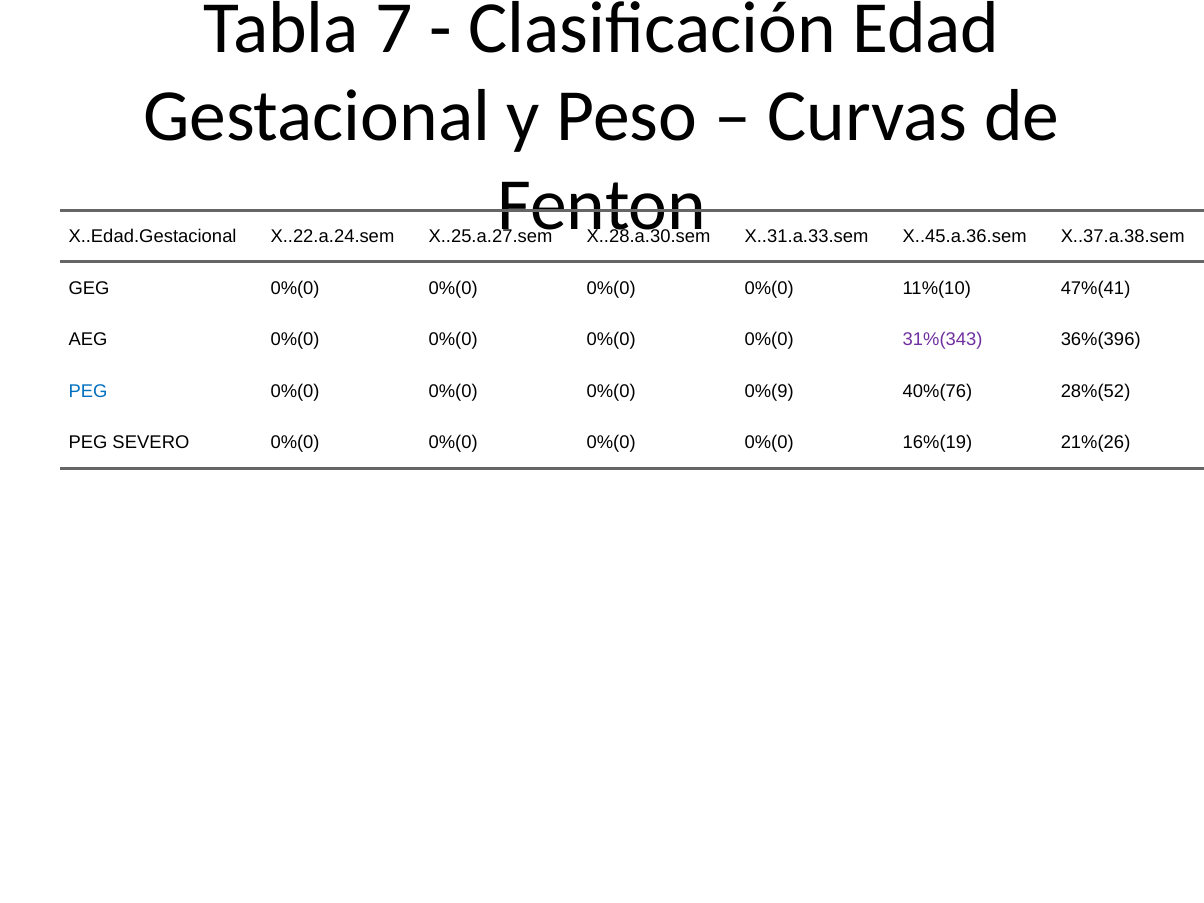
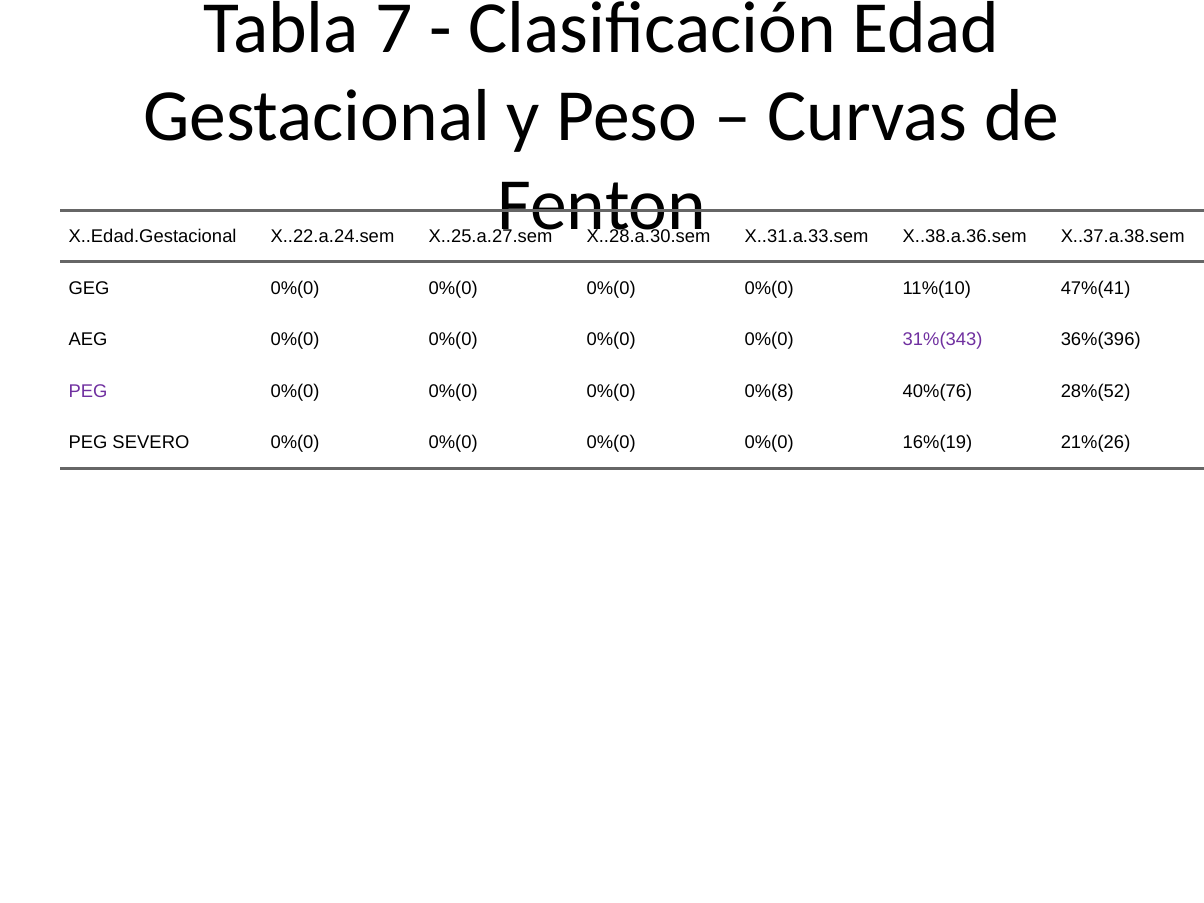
X..45.a.36.sem: X..45.a.36.sem -> X..38.a.36.sem (965, 237)
PEG colour: blue -> purple (88, 391)
0%(9: 0%(9 -> 0%(8 (769, 391)
